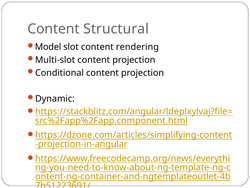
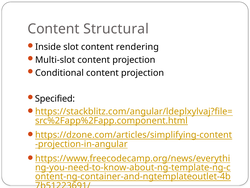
Model: Model -> Inside (48, 47)
Dynamic: Dynamic -> Specified (55, 98)
